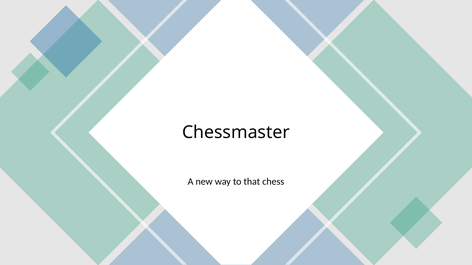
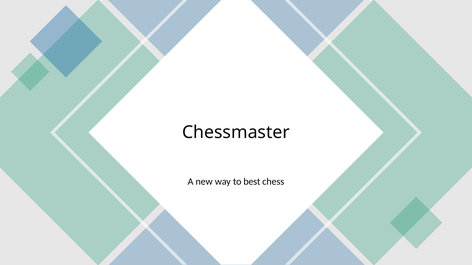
that: that -> best (252, 182)
